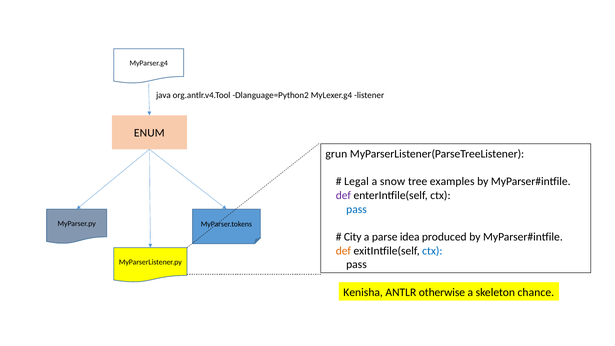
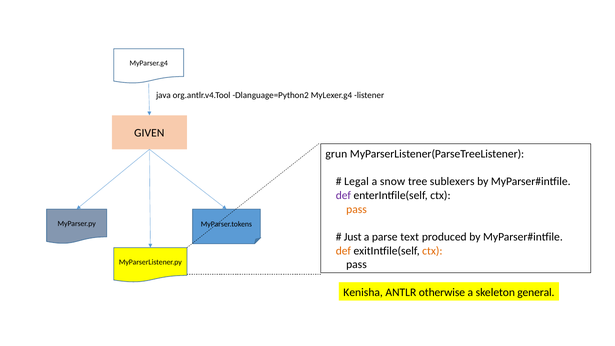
ENUM: ENUM -> GIVEN (149, 133)
examples: examples -> sublexers (452, 182)
pass colour: blue -> orange (357, 209)
City: City -> Just (353, 237)
idea: idea -> text (410, 237)
ctx colour: blue -> orange (432, 251)
chance: chance -> general (536, 292)
